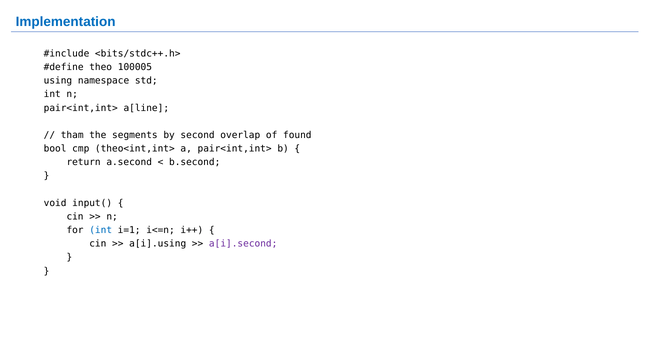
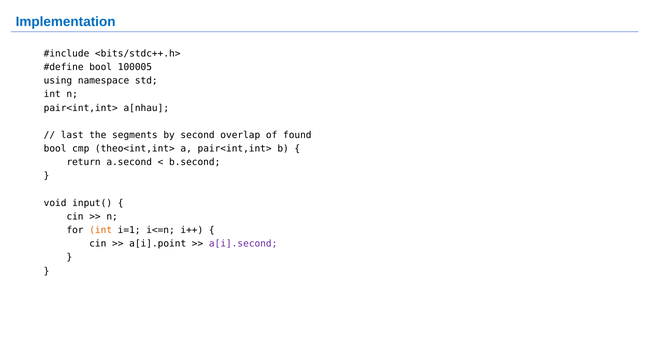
theo: theo -> bool (101, 67)
a[line: a[line -> a[nhau (146, 108)
tham: tham -> last (72, 135)
int colour: blue -> orange (101, 231)
a[i].using: a[i].using -> a[i].point (158, 244)
